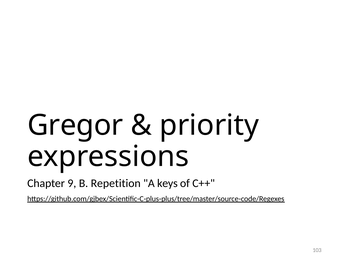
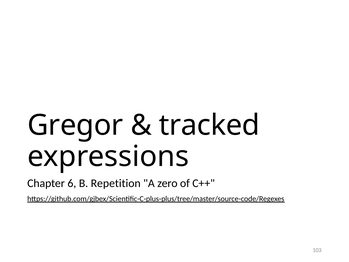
priority: priority -> tracked (209, 125)
9: 9 -> 6 (72, 183)
keys: keys -> zero (167, 183)
